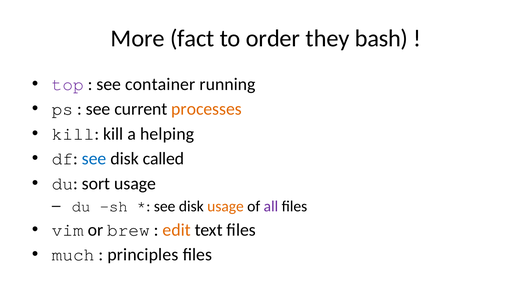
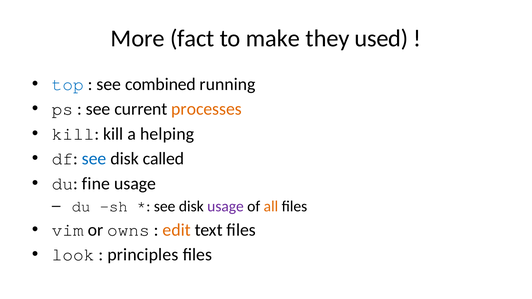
order: order -> make (273, 39)
bash: bash -> used (381, 39)
top colour: purple -> blue (68, 84)
container: container -> combined (160, 84)
sort: sort -> fine (96, 184)
usage colour: orange -> purple (226, 207)
all colour: purple -> orange (271, 207)
brew: brew -> owns (129, 230)
much: much -> look (73, 255)
